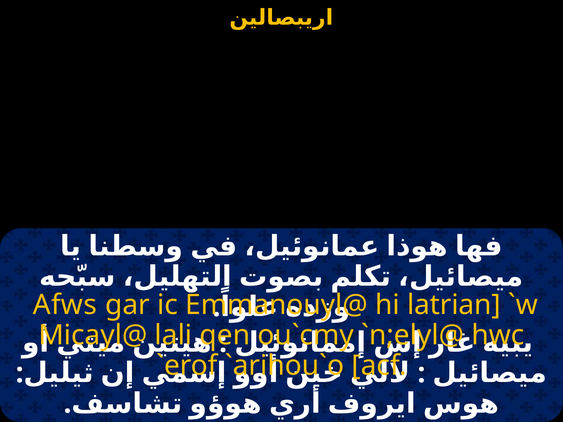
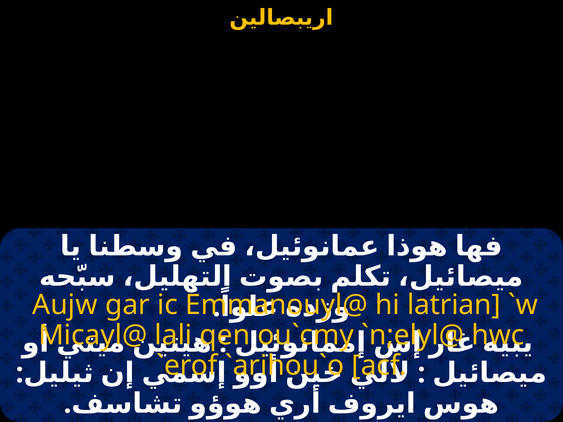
Afws: Afws -> Aujw (65, 305)
